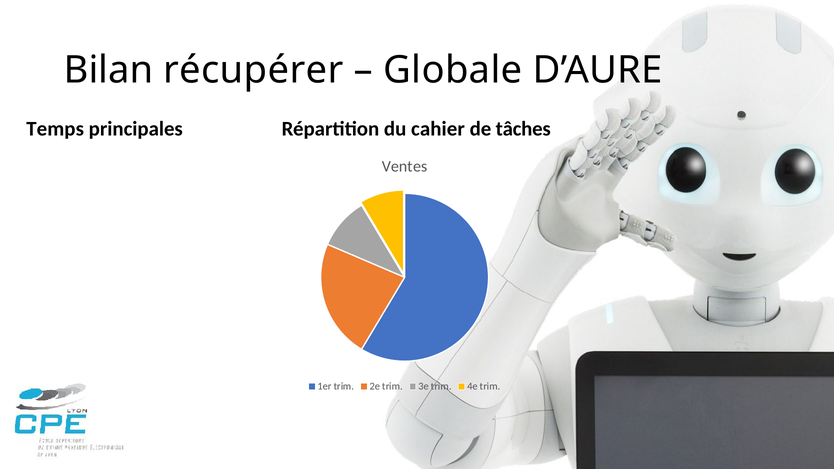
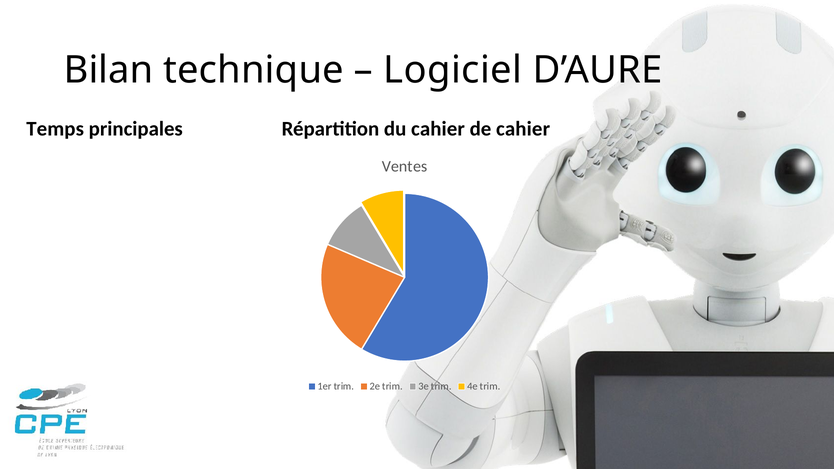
récupérer: récupérer -> technique (254, 70)
Globale: Globale -> Logiciel (453, 70)
de tâches: tâches -> cahier (523, 129)
